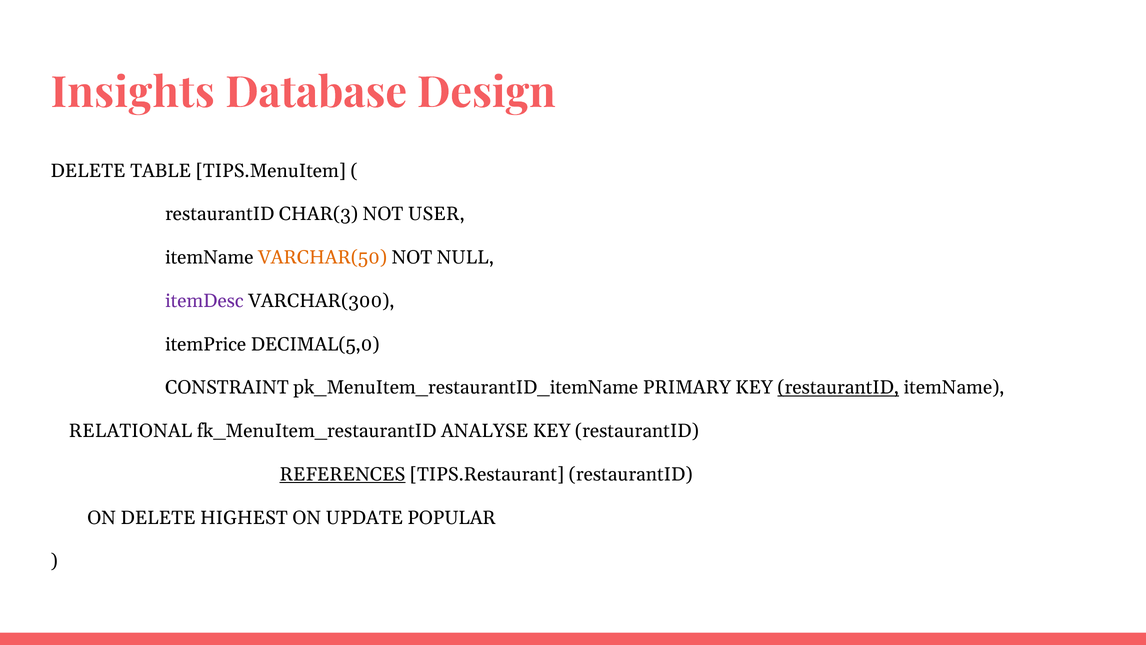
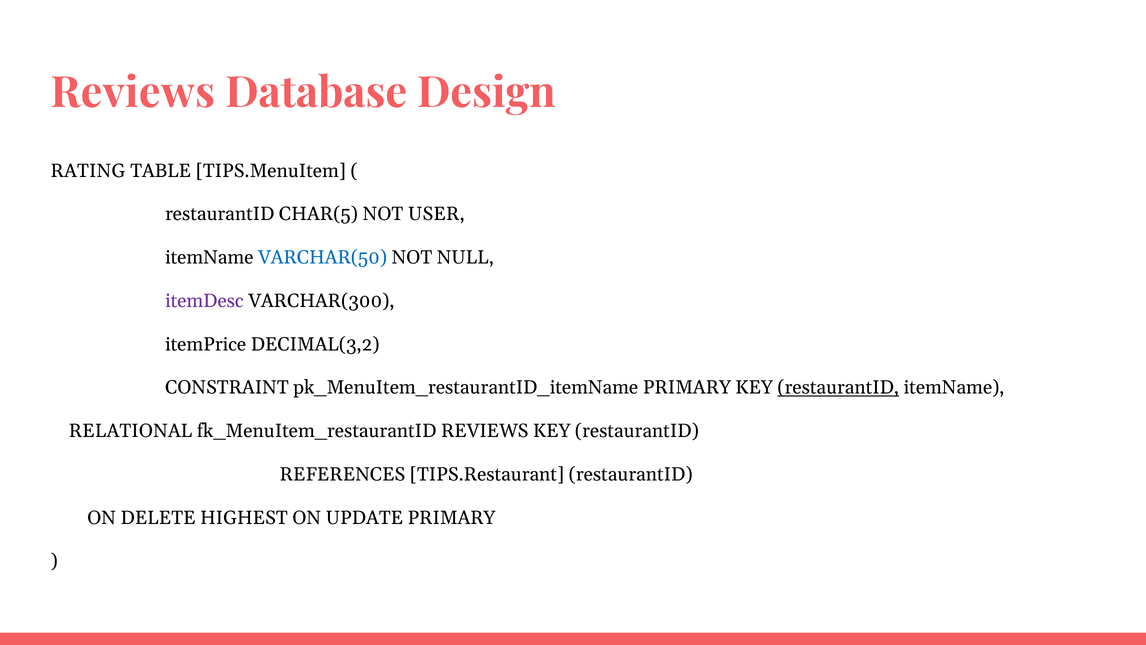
Insights: Insights -> Reviews (133, 93)
DELETE: DELETE -> RATING (88, 171)
CHAR(3: CHAR(3 -> CHAR(5 (318, 214)
VARCHAR(50 colour: orange -> blue (323, 257)
DECIMAL(5,0: DECIMAL(5,0 -> DECIMAL(3,2 (315, 344)
fk_MenuItem_restaurantID ANALYSE: ANALYSE -> REVIEWS (485, 431)
REFERENCES underline: present -> none (343, 474)
UPDATE POPULAR: POPULAR -> PRIMARY (452, 517)
